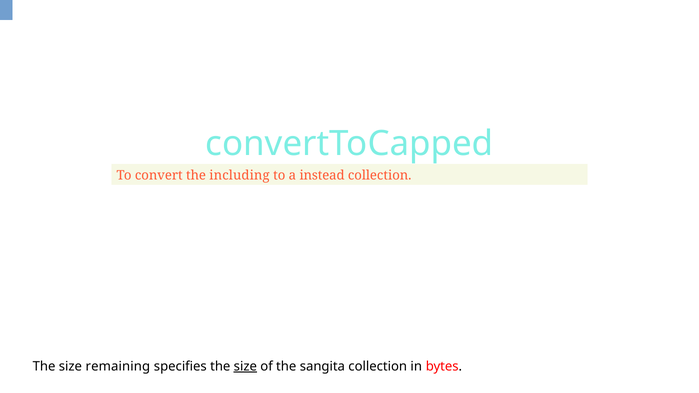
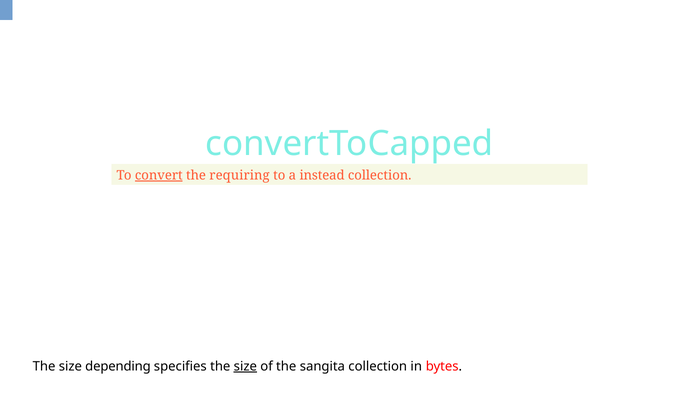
convert underline: none -> present (159, 175)
including: including -> requiring (240, 175)
remaining: remaining -> depending (118, 367)
